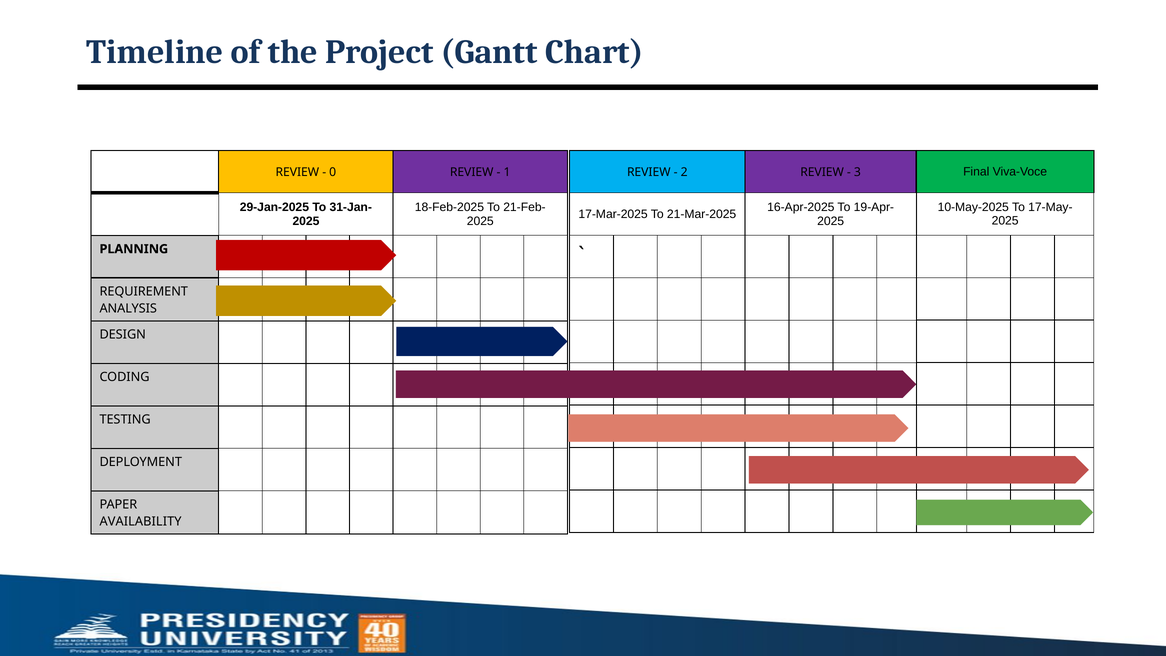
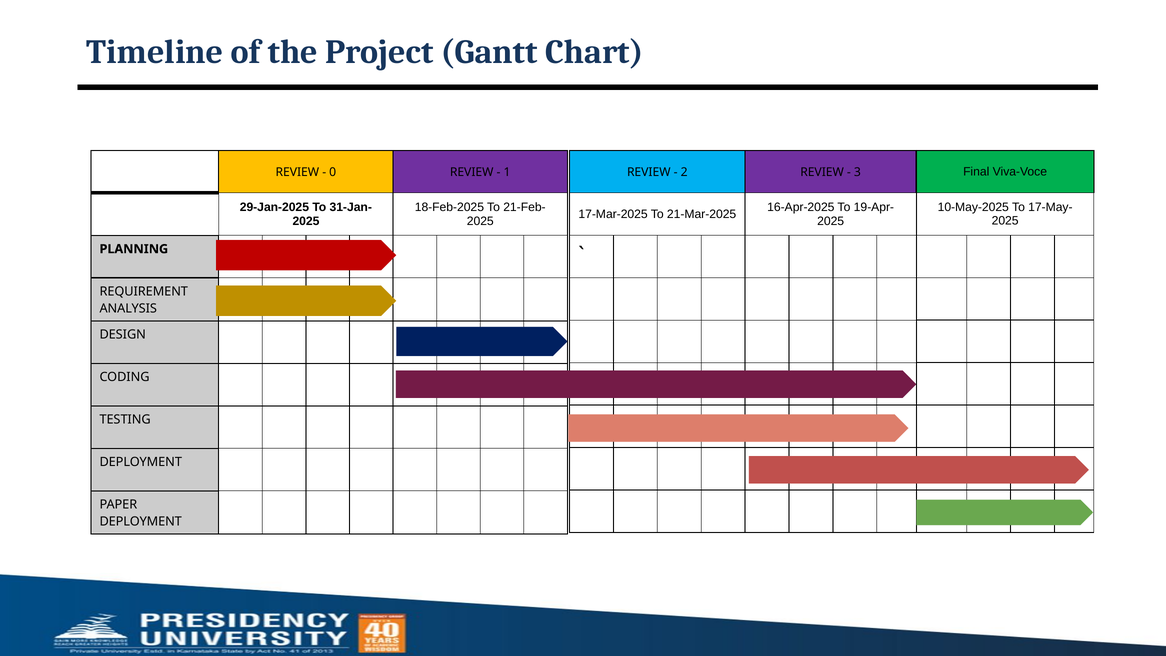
AVAILABILITY: AVAILABILITY -> DEPLOYMENT (141, 522)
